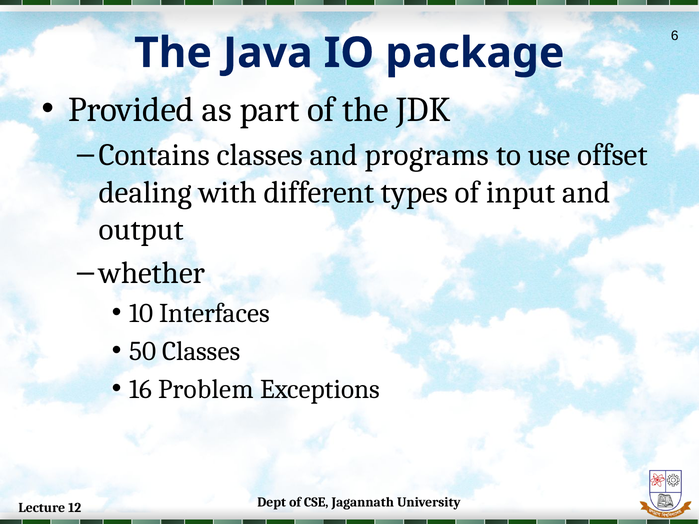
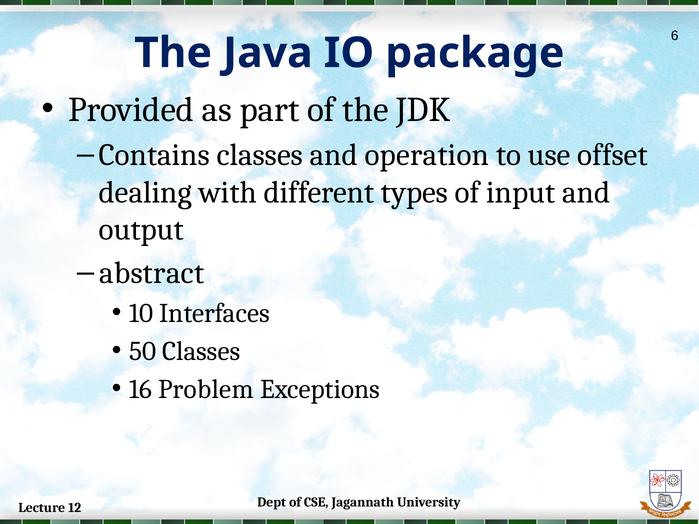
programs: programs -> operation (427, 155)
whether: whether -> abstract (152, 273)
